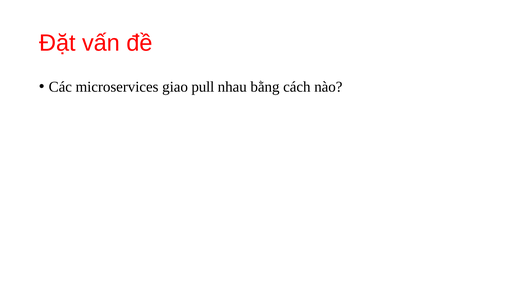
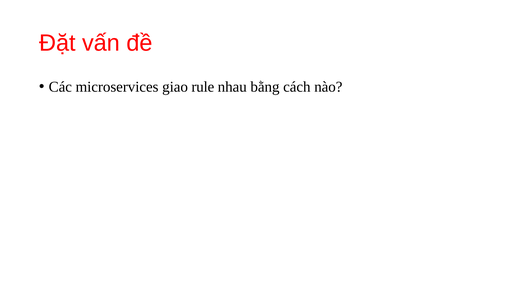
pull: pull -> rule (203, 87)
